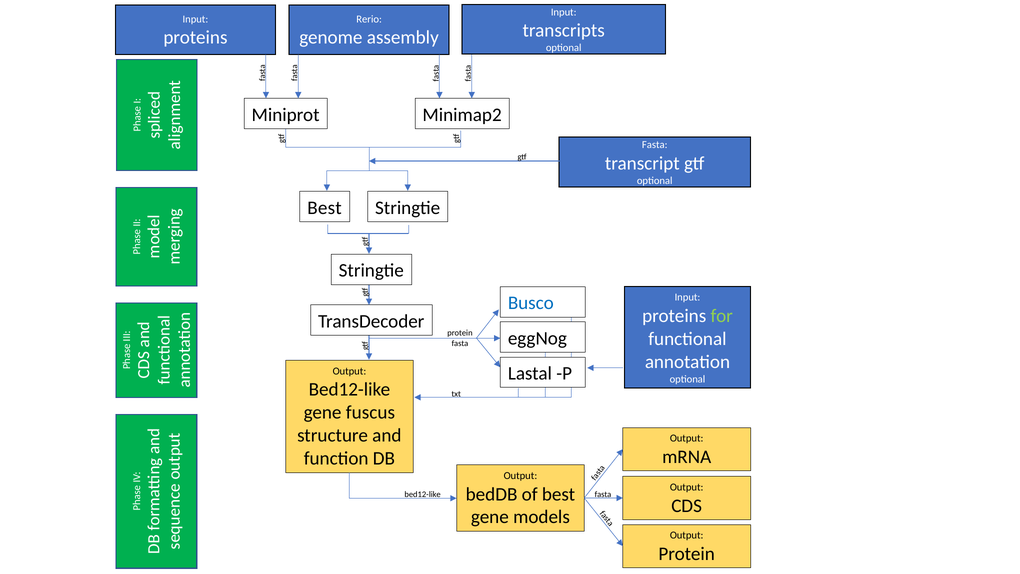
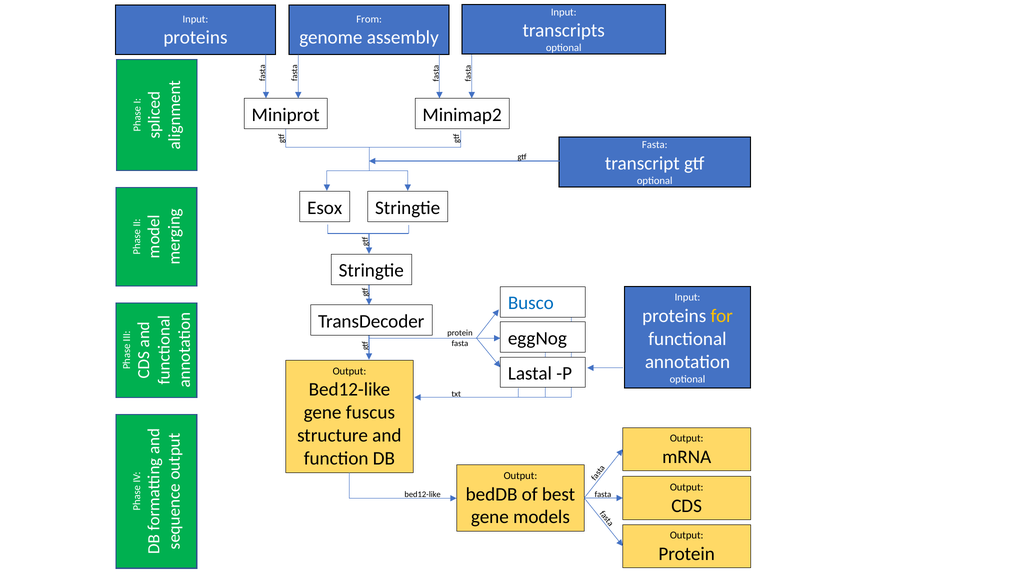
Rerio: Rerio -> From (369, 19)
Best: Best -> Esox (325, 208)
for colour: light green -> yellow (722, 316)
